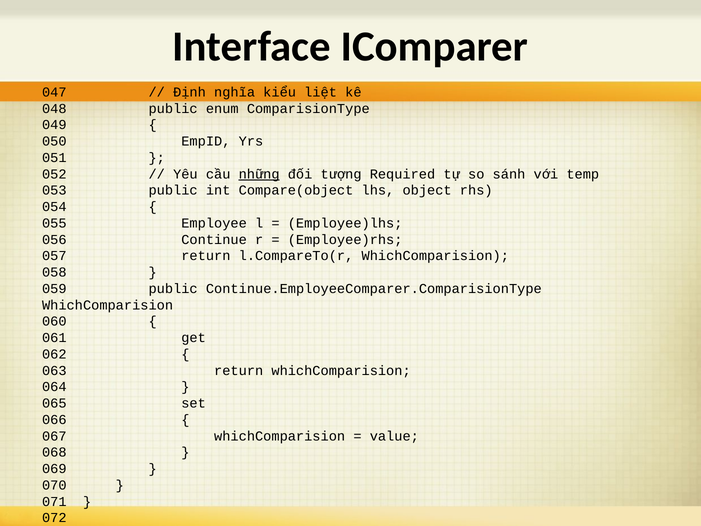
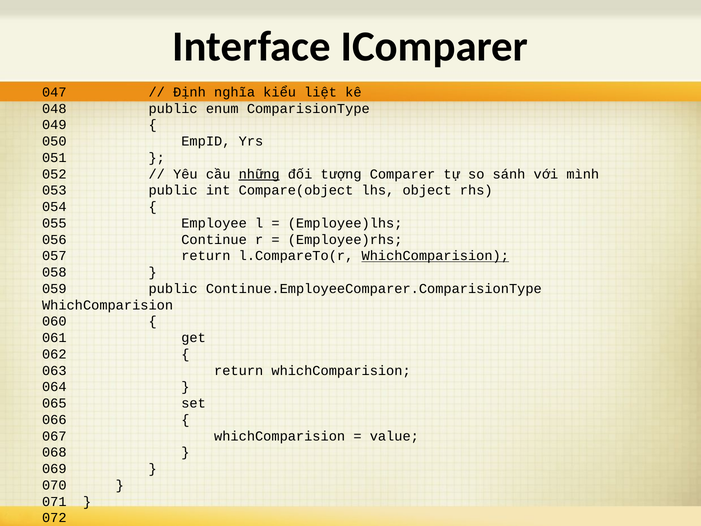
Required: Required -> Comparer (402, 174)
temp: temp -> mình (583, 174)
WhichComparision underline: none -> present (435, 256)
